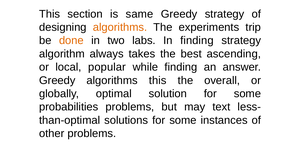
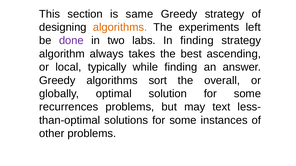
trip: trip -> left (253, 27)
done colour: orange -> purple (71, 41)
popular: popular -> typically (107, 67)
algorithms this: this -> sort (158, 81)
probabilities: probabilities -> recurrences (69, 107)
